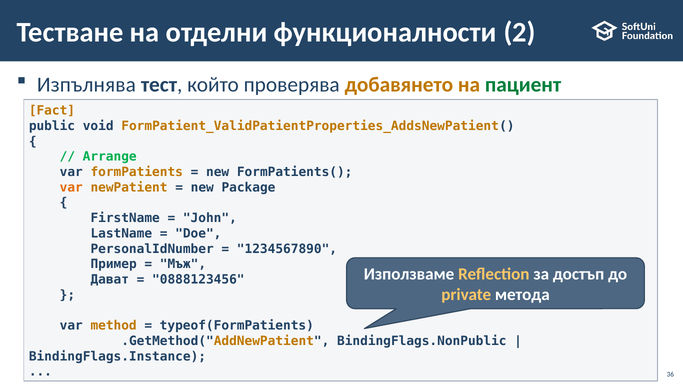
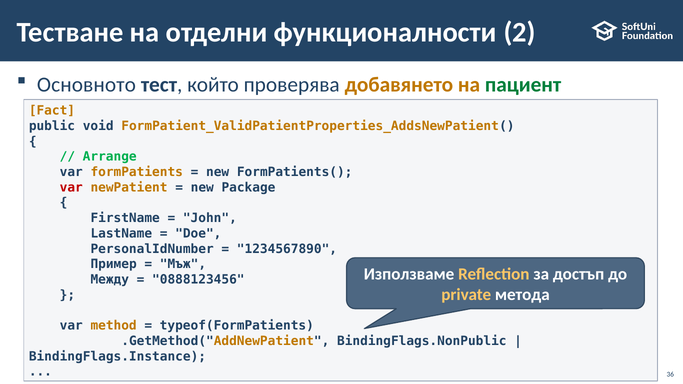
Изпълнява: Изпълнява -> Основното (86, 85)
var colour: orange -> red (71, 188)
Дават: Дават -> Между (110, 280)
